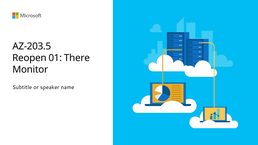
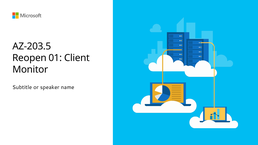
There: There -> Client (77, 58)
